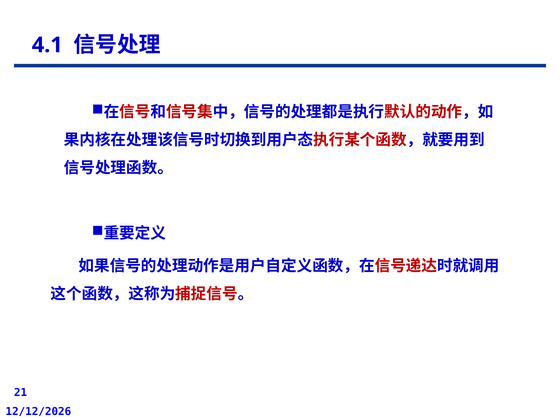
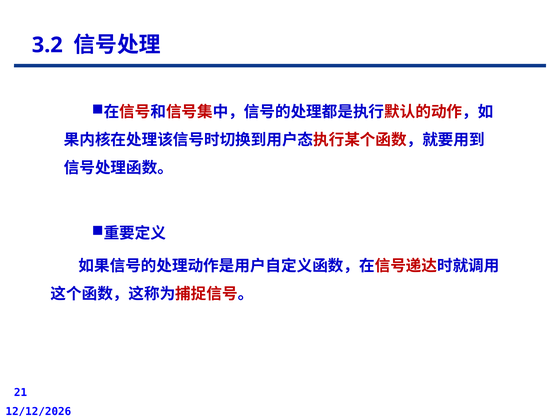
4.1: 4.1 -> 3.2 (47, 45)
